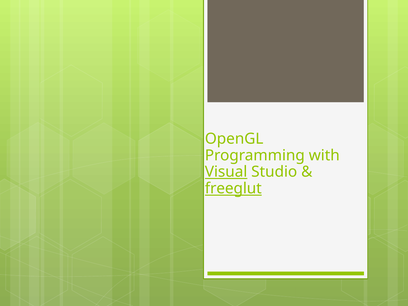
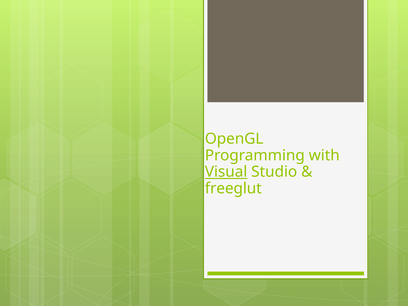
freeglut underline: present -> none (233, 188)
